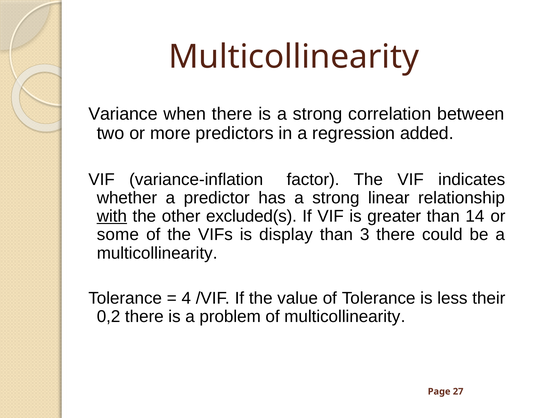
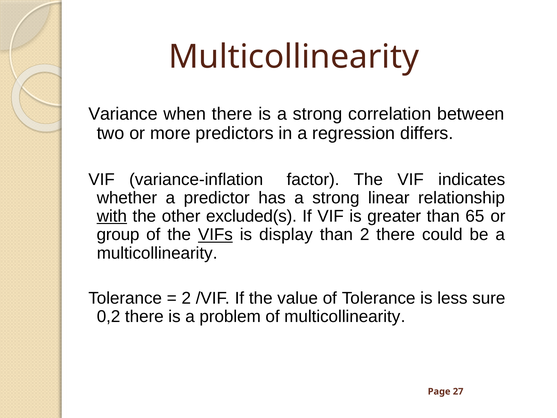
added: added -> differs (427, 133)
14: 14 -> 65 (475, 216)
some: some -> group (118, 235)
VIFs underline: none -> present (215, 235)
than 3: 3 -> 2 (365, 235)
4: 4 -> 2 (186, 298)
their: their -> sure (489, 298)
